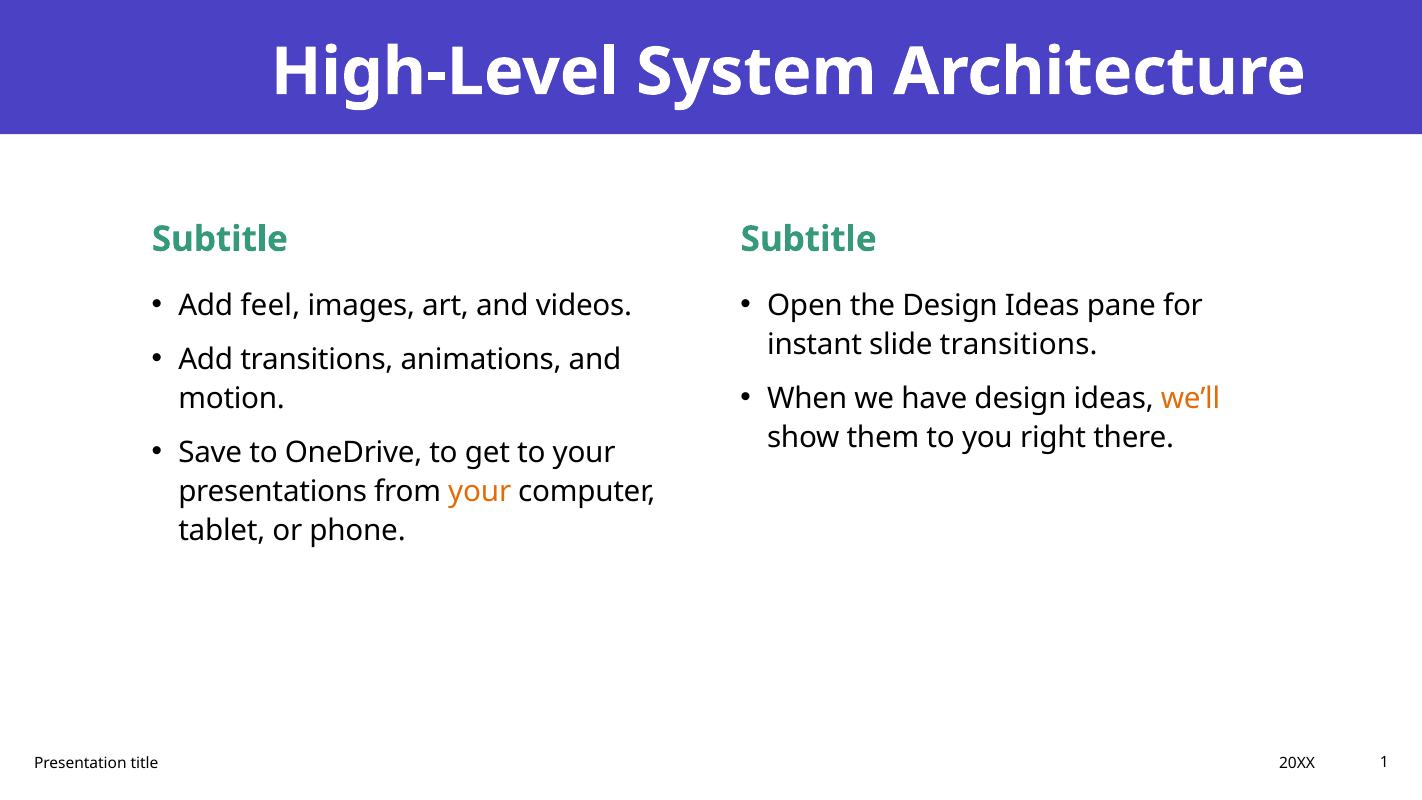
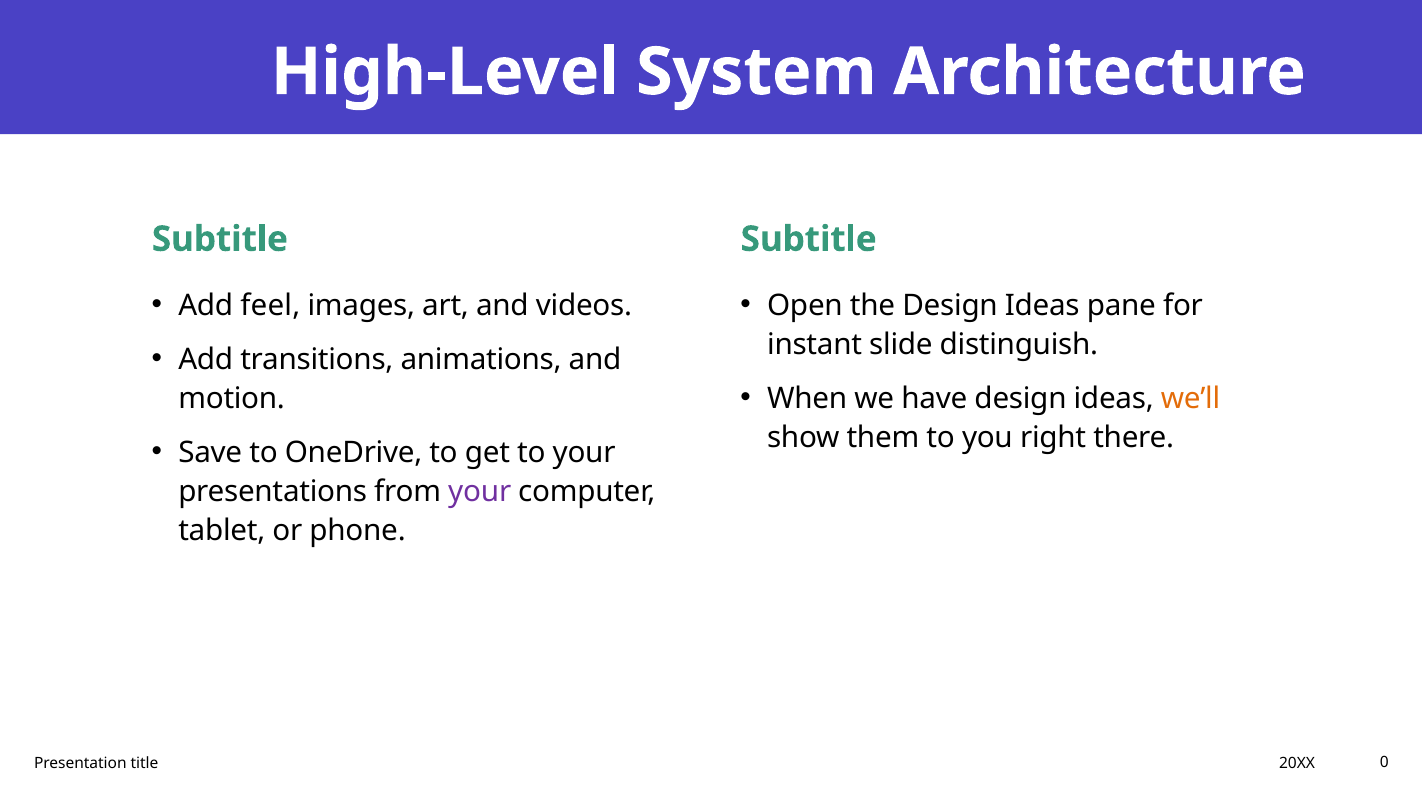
slide transitions: transitions -> distinguish (1019, 345)
your colour: orange -> purple (480, 492)
1: 1 -> 0 (1384, 763)
